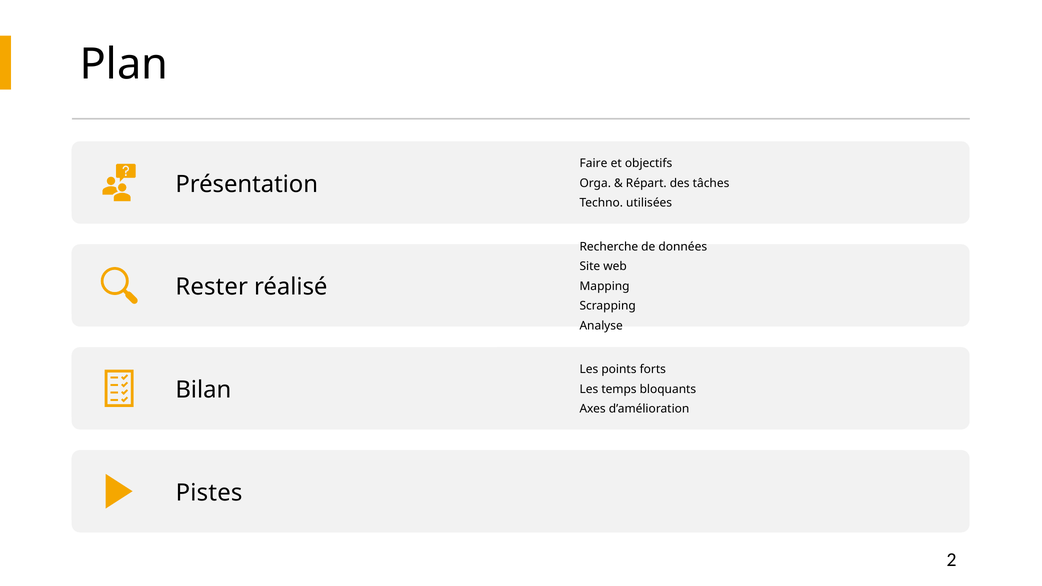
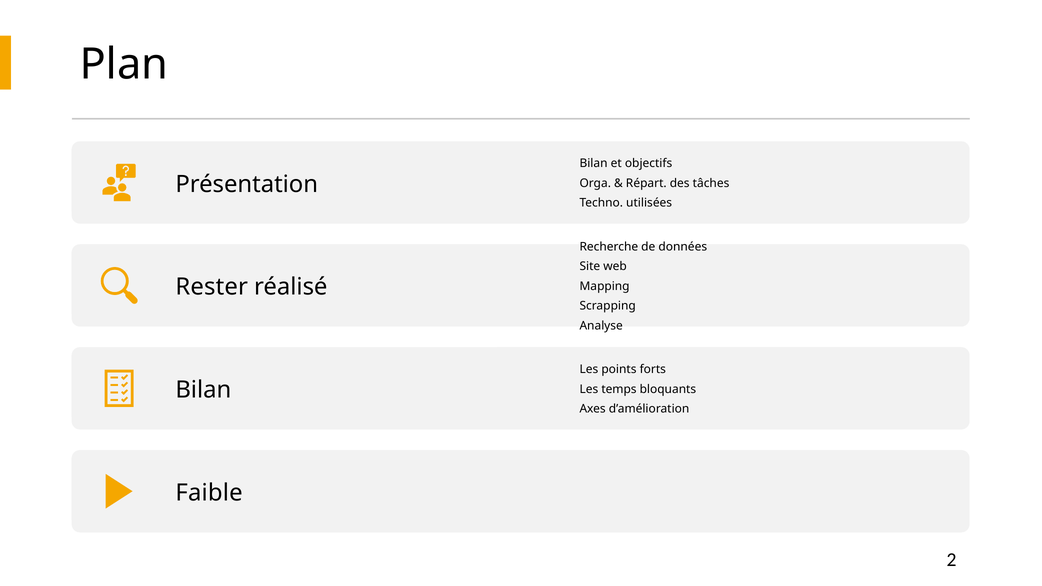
Faire: Faire -> Bilan (594, 164)
Pistes: Pistes -> Faible (209, 493)
